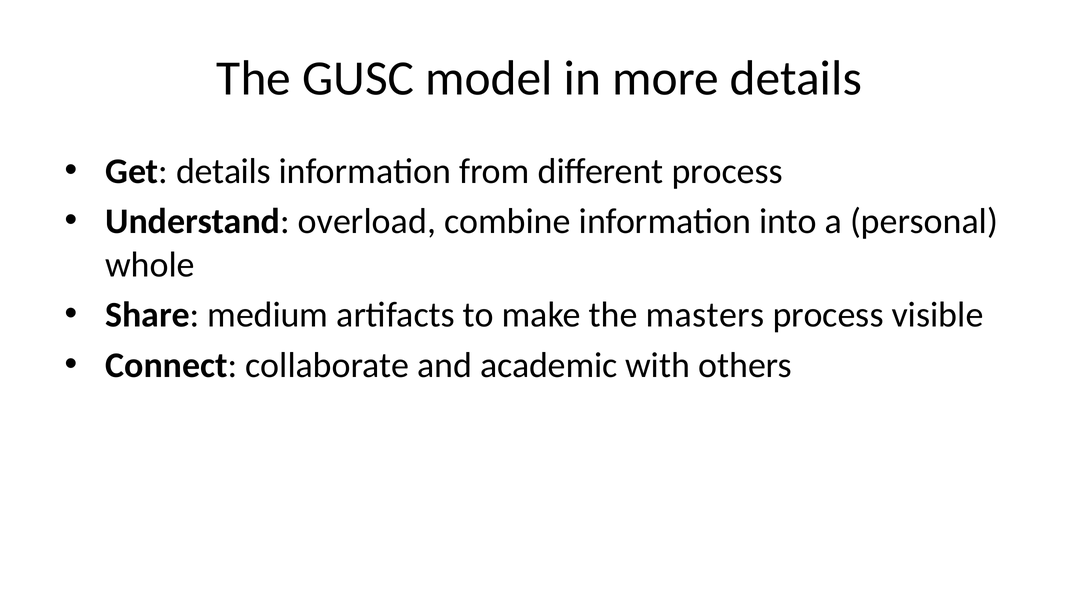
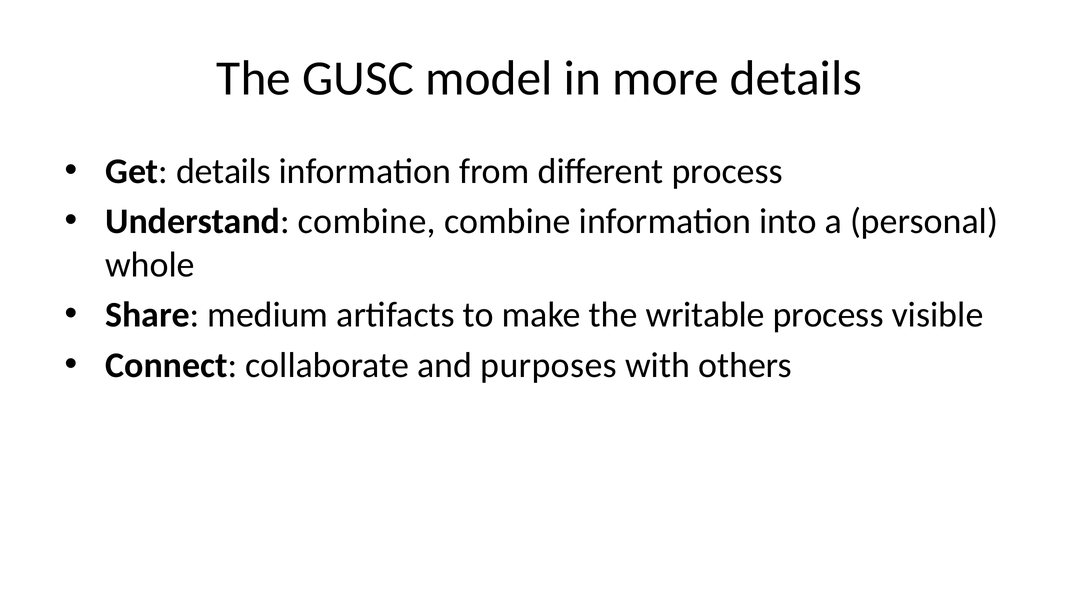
Understand overload: overload -> combine (367, 221)
masters: masters -> writable (705, 315)
academic: academic -> purposes (549, 365)
